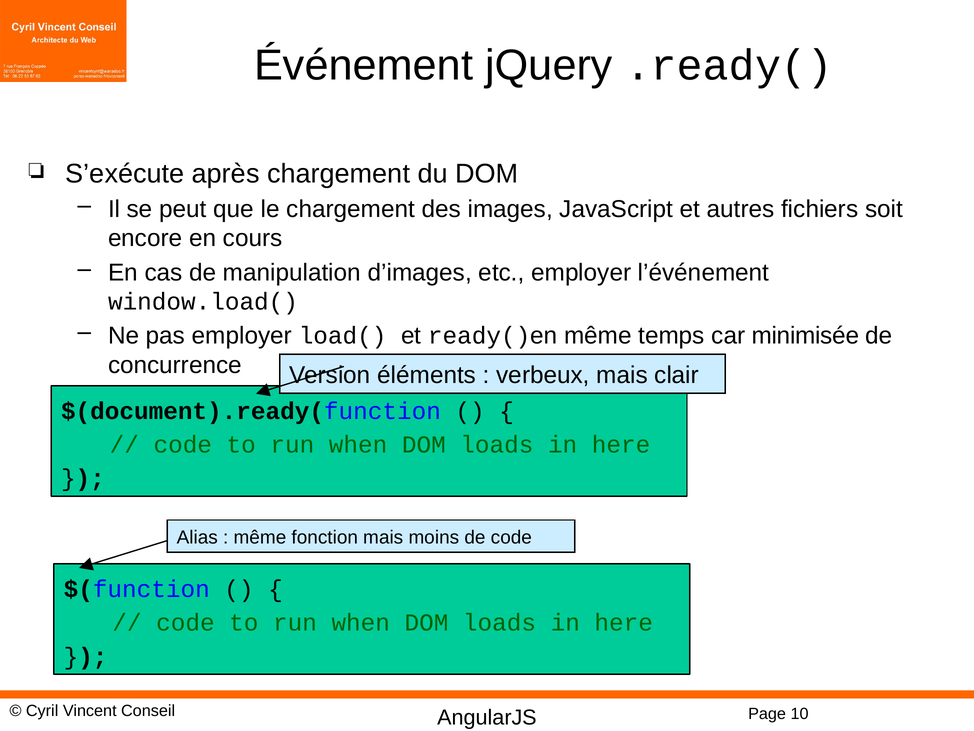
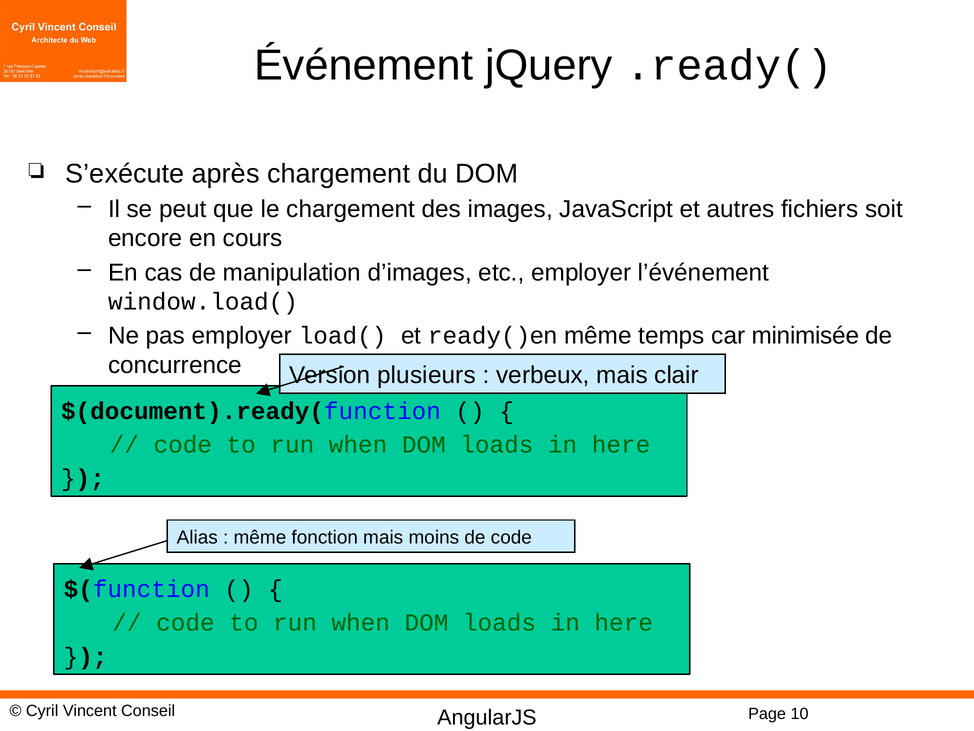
éléments: éléments -> plusieurs (427, 375)
